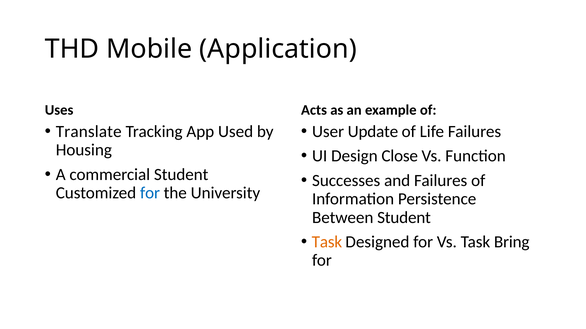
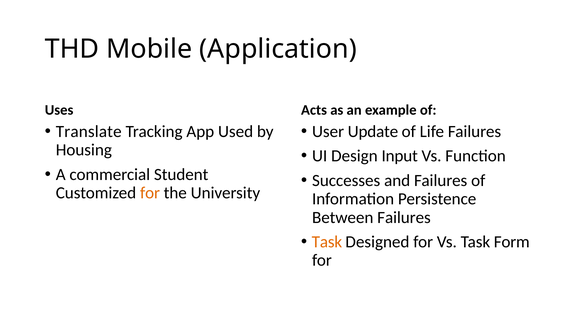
Close: Close -> Input (400, 156)
for colour: blue -> orange (150, 193)
Between Student: Student -> Failures (404, 218)
Bring: Bring -> Form (512, 242)
